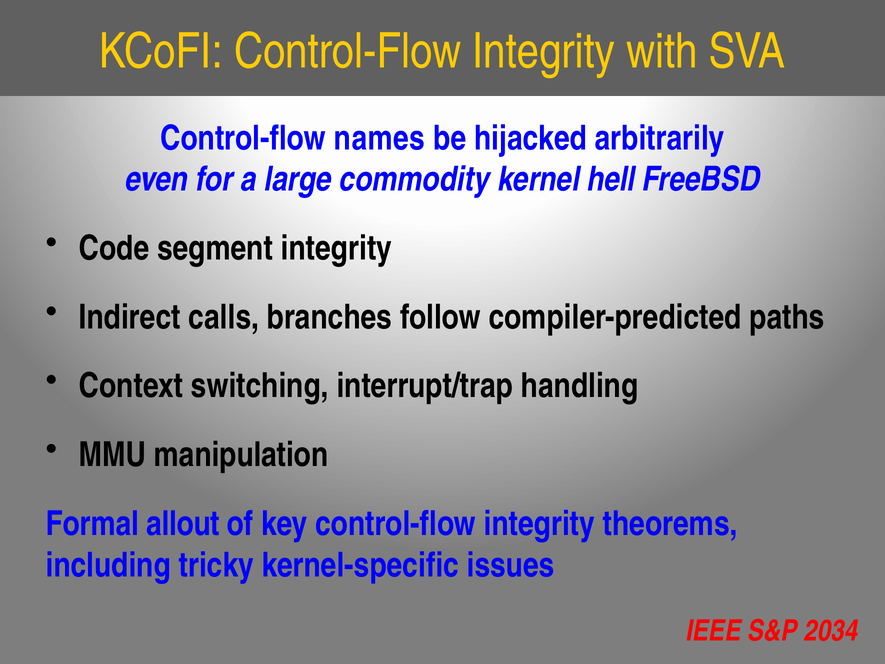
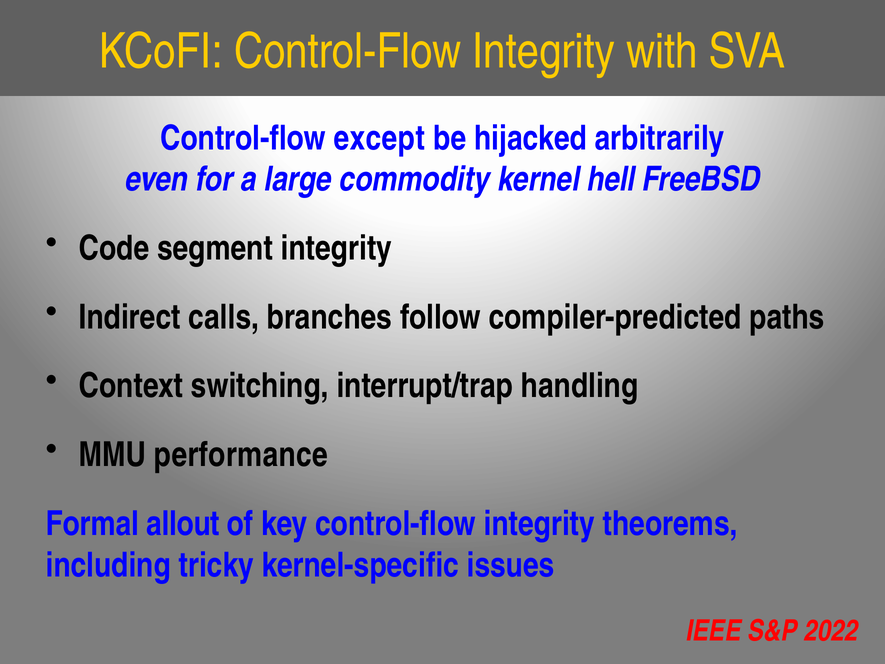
names: names -> except (379, 138)
manipulation: manipulation -> performance (241, 455)
2034: 2034 -> 2022 (831, 631)
